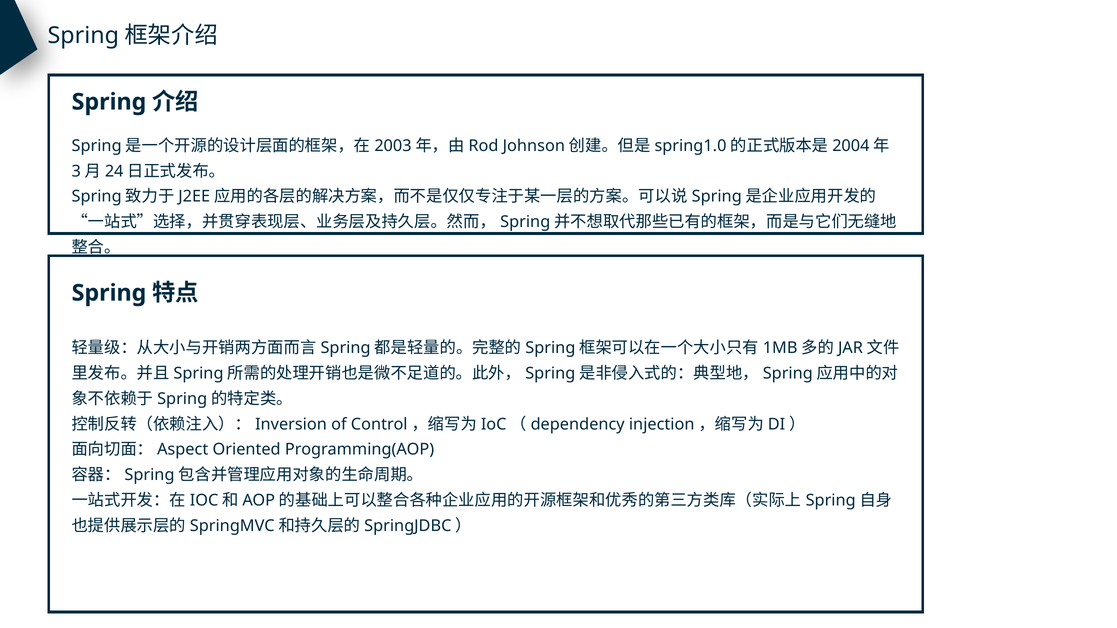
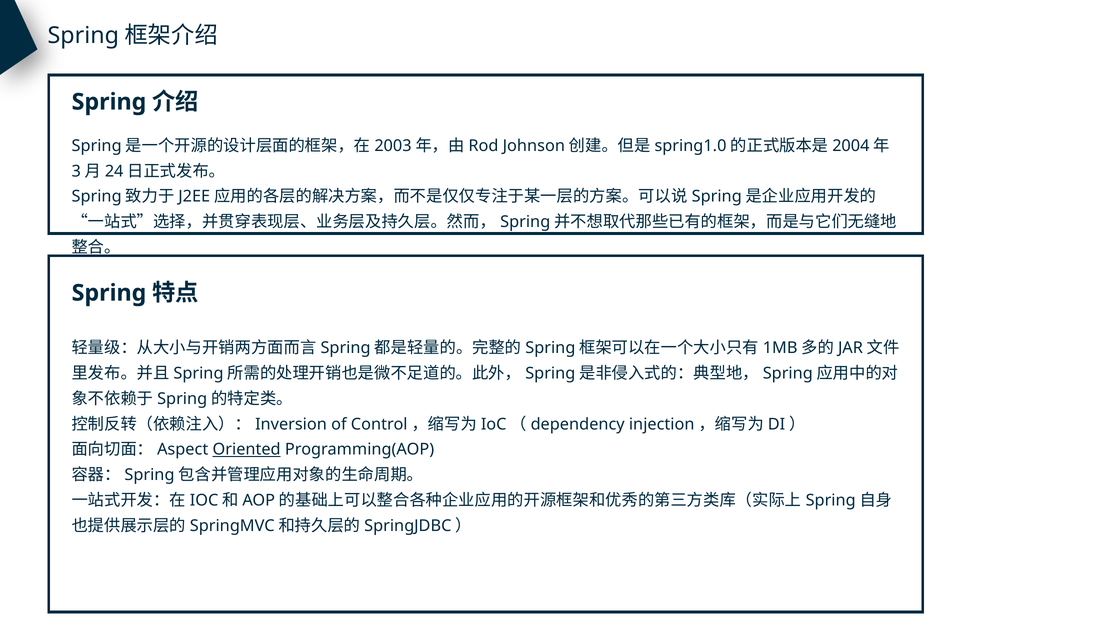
Oriented underline: none -> present (247, 450)
